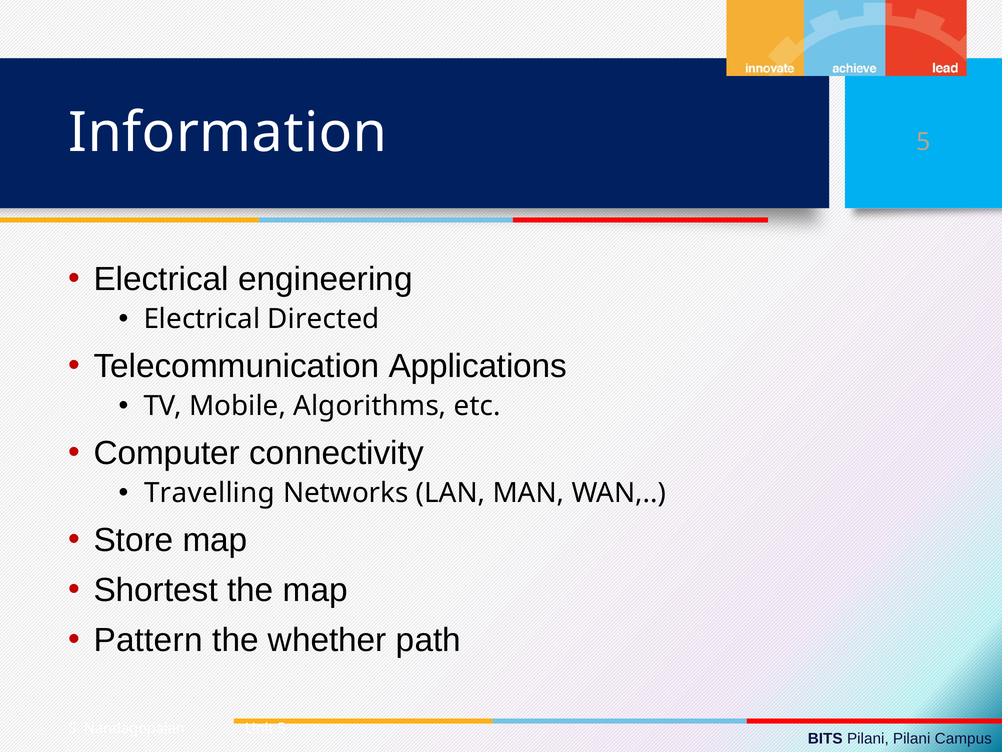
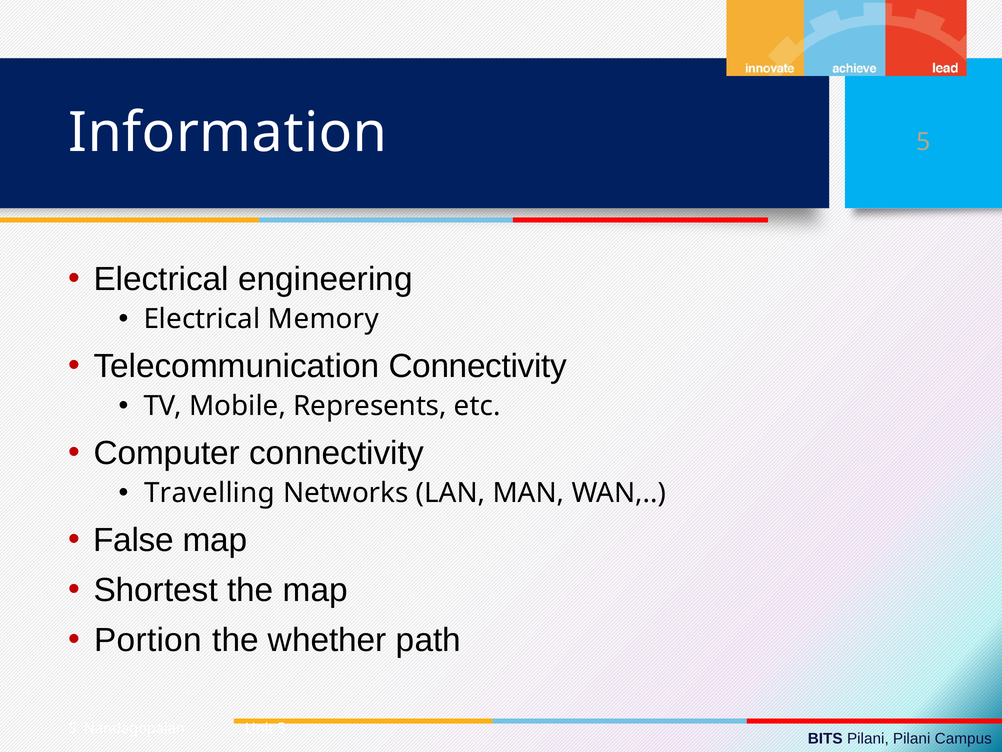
Directed: Directed -> Memory (323, 319)
Telecommunication Applications: Applications -> Connectivity (478, 366)
Algorithms: Algorithms -> Represents (370, 406)
Store: Store -> False (134, 540)
Pattern: Pattern -> Portion (148, 640)
